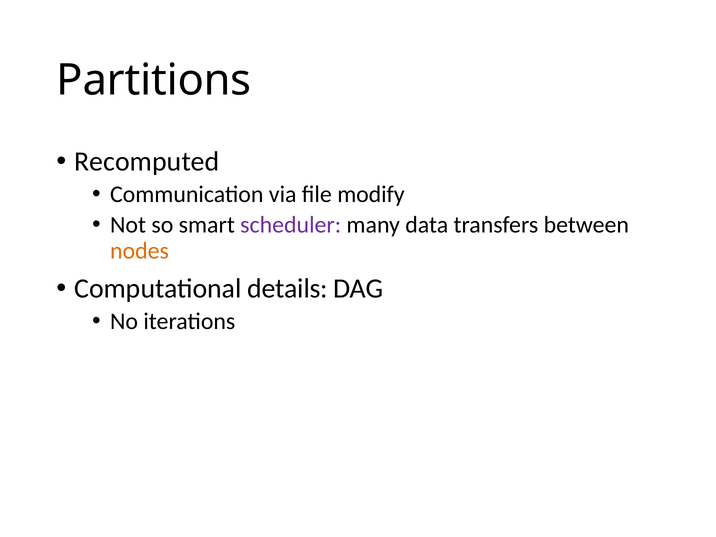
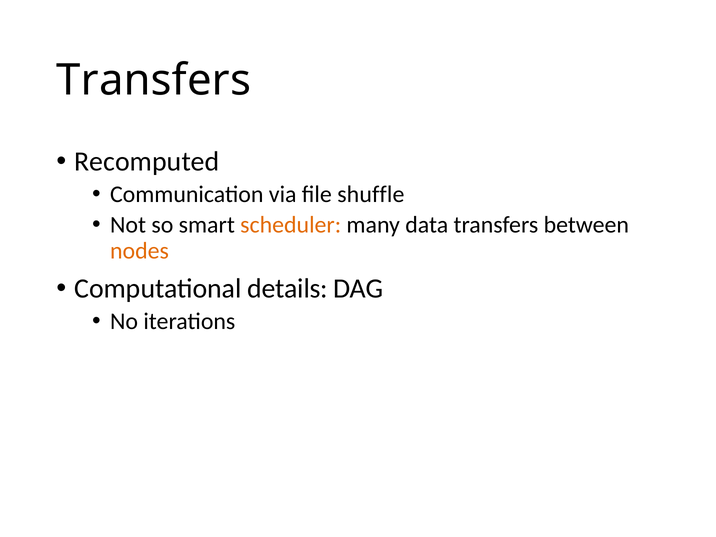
Partitions: Partitions -> Transfers (154, 80)
modify: modify -> shuffle (371, 194)
scheduler colour: purple -> orange (291, 225)
